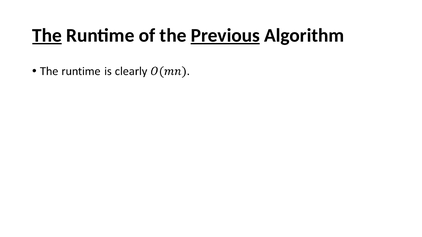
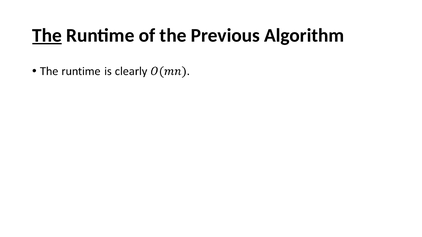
Previous underline: present -> none (225, 35)
